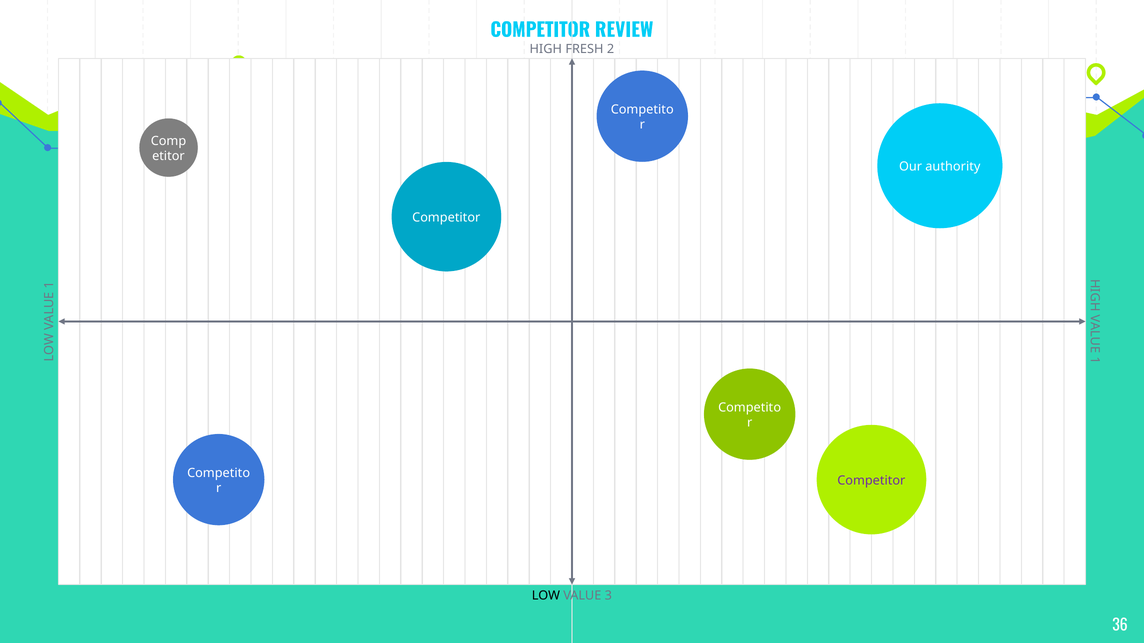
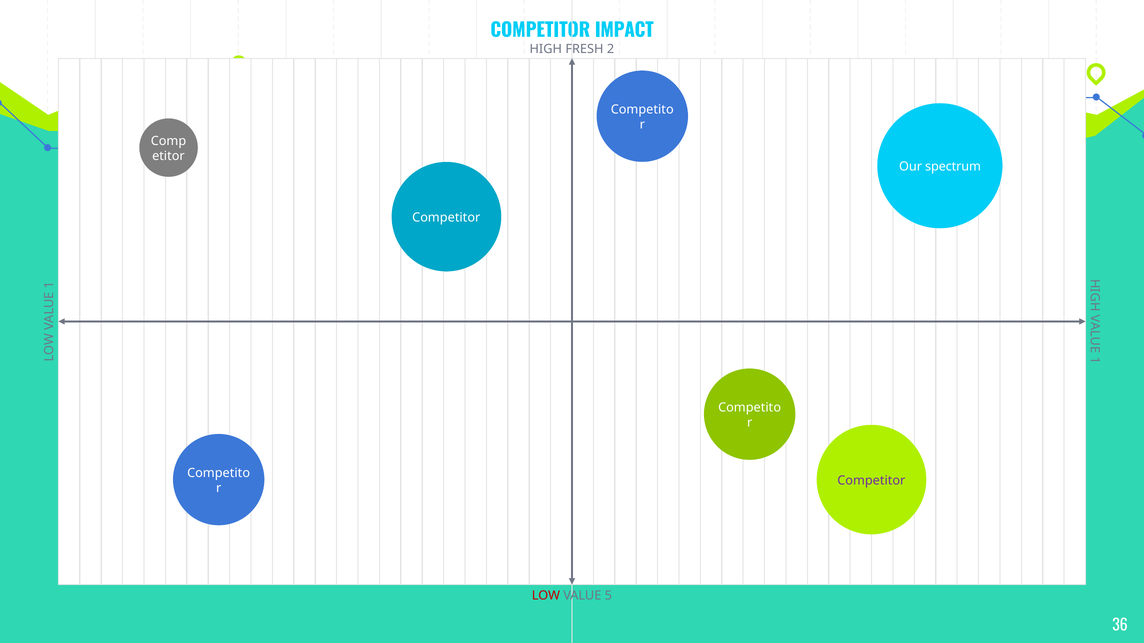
REVIEW: REVIEW -> IMPACT (624, 31)
authority: authority -> spectrum (953, 167)
LOW colour: black -> red (546, 596)
3: 3 -> 5 (608, 596)
